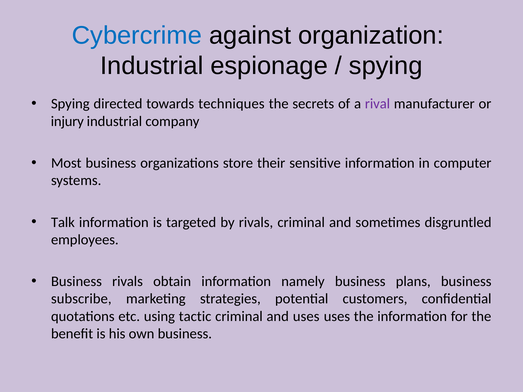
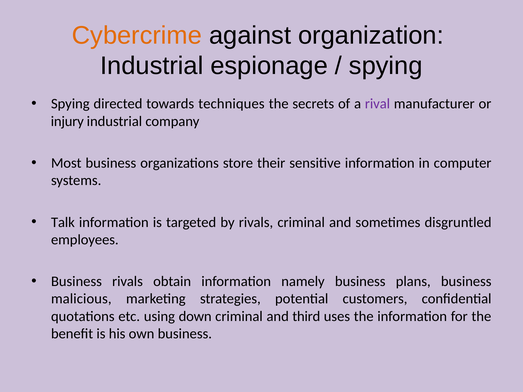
Cybercrime colour: blue -> orange (137, 35)
subscribe: subscribe -> malicious (81, 299)
tactic: tactic -> down (195, 316)
and uses: uses -> third (306, 316)
